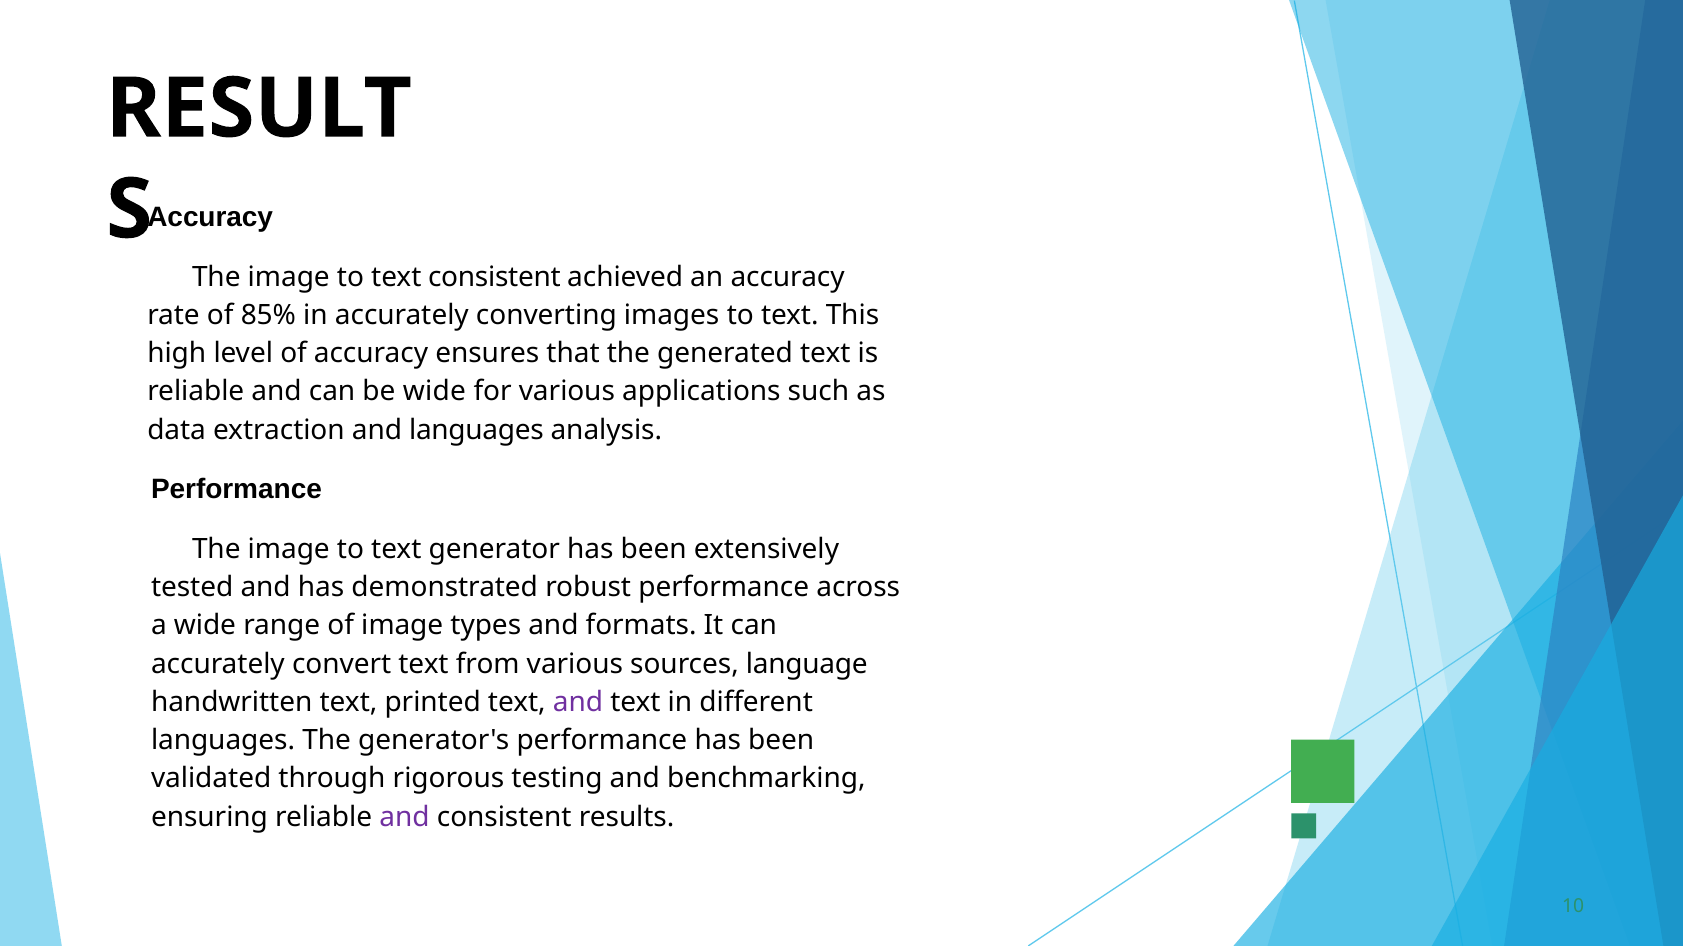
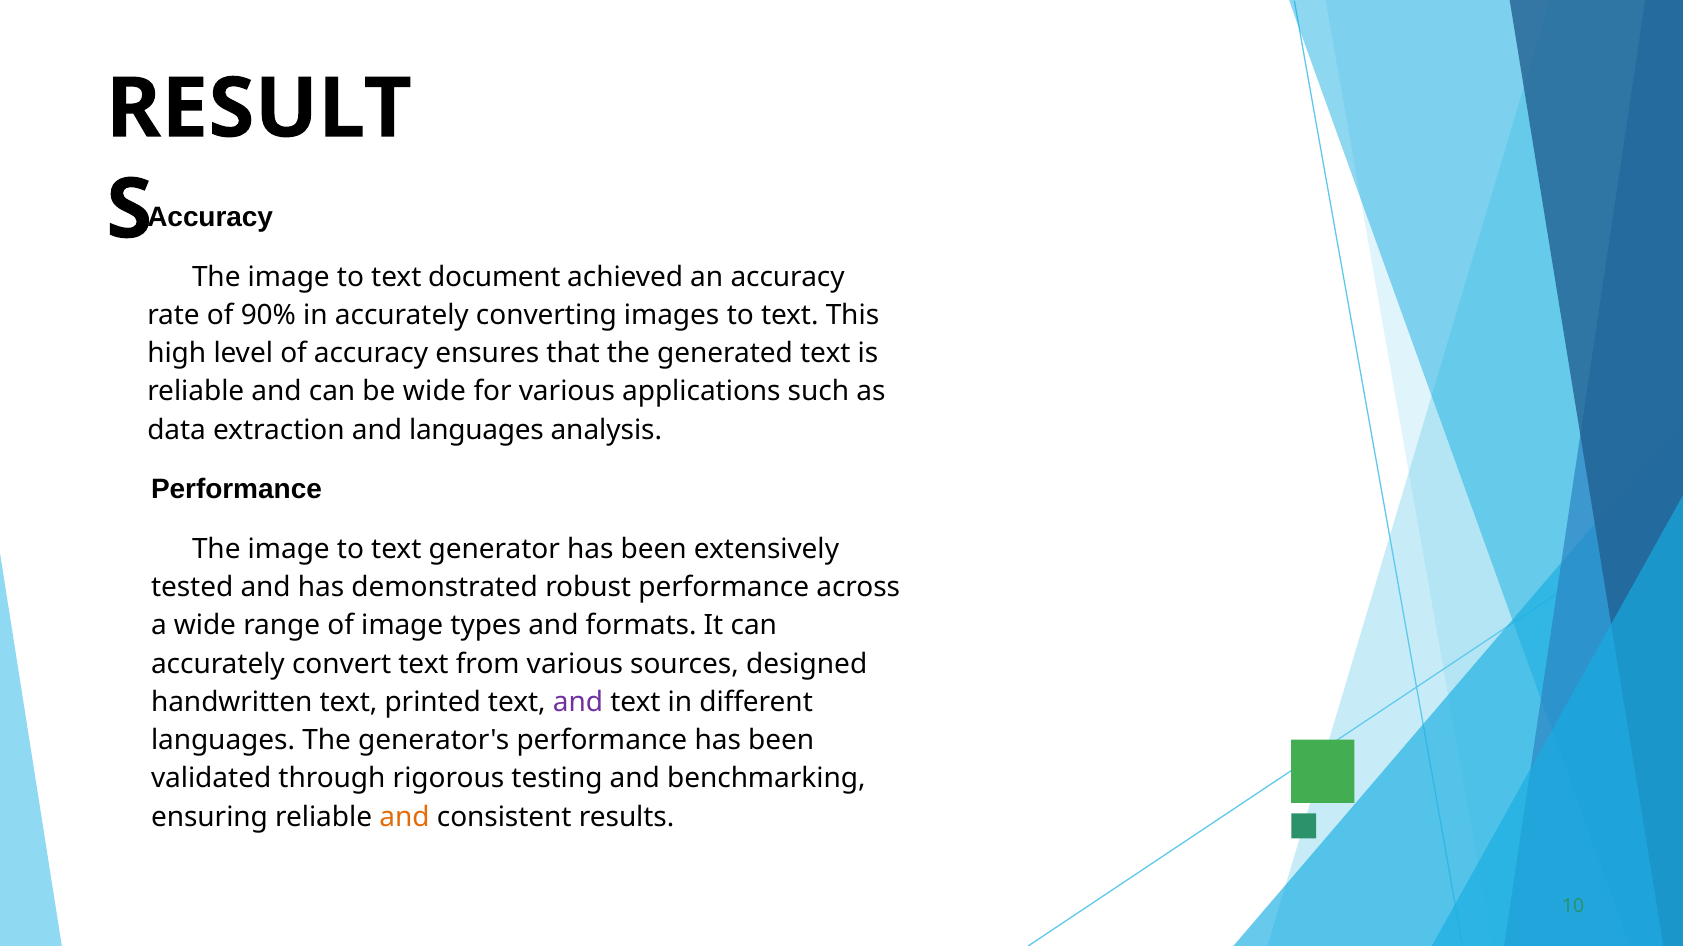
text consistent: consistent -> document (494, 277)
85%: 85% -> 90% (268, 315)
language: language -> designed (807, 664)
and colour: purple -> orange (405, 818)
